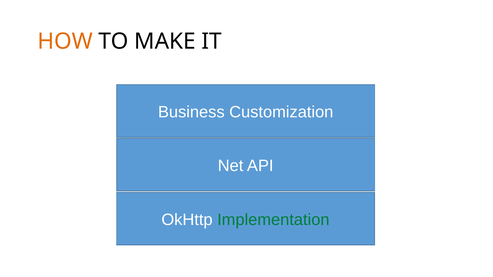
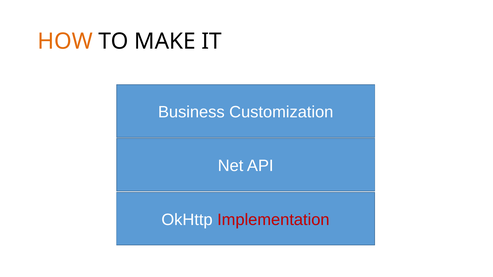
Implementation colour: green -> red (273, 220)
